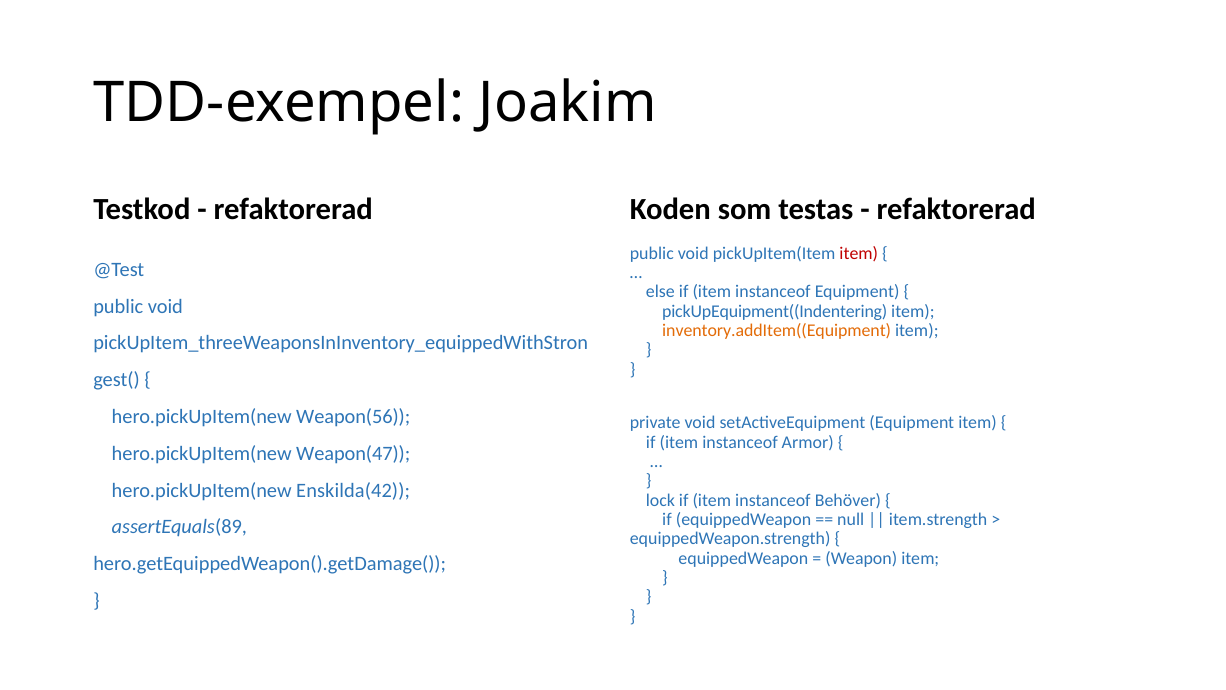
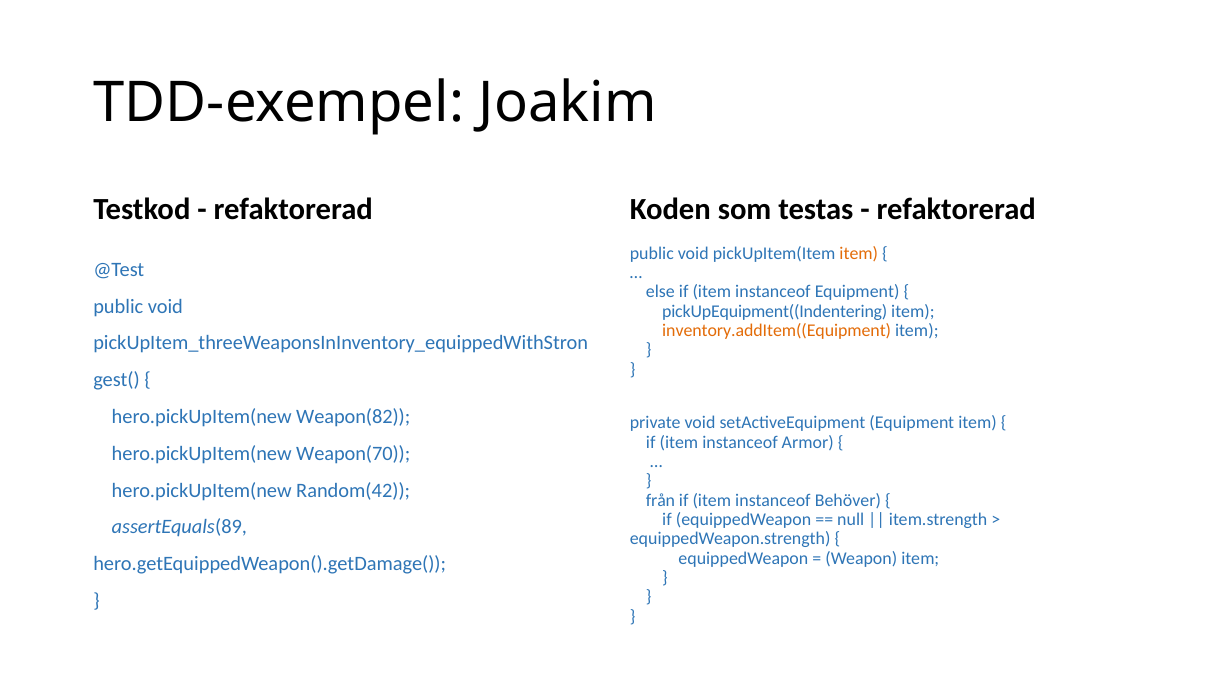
item colour: red -> orange (859, 253)
Weapon(56: Weapon(56 -> Weapon(82 (353, 417)
Weapon(47: Weapon(47 -> Weapon(70 (353, 453)
Enskilda(42: Enskilda(42 -> Random(42 (353, 490)
lock: lock -> från (661, 500)
